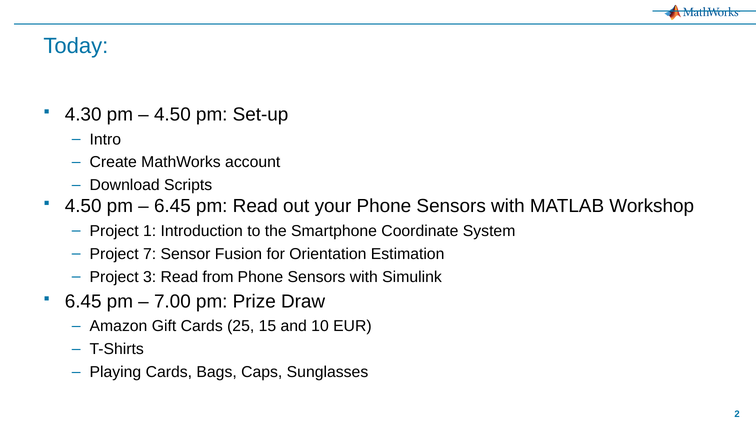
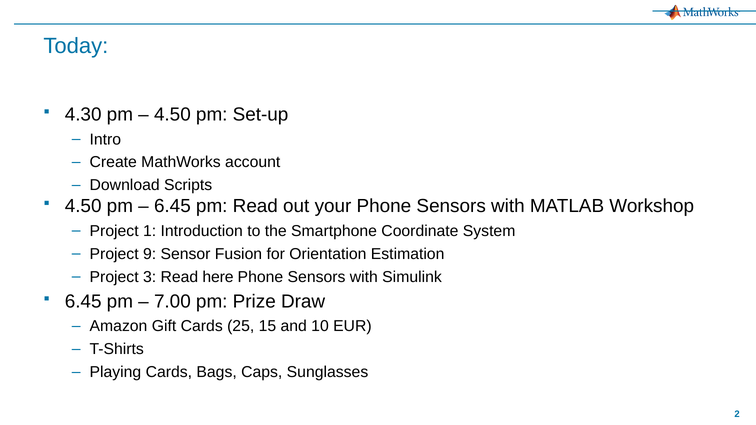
7: 7 -> 9 (150, 254)
from: from -> here (218, 277)
